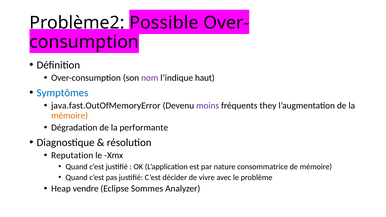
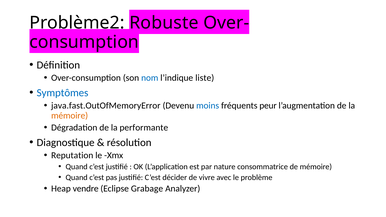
Possible: Possible -> Robuste (164, 23)
nom colour: purple -> blue (150, 78)
haut: haut -> liste (205, 78)
moins colour: purple -> blue (208, 106)
they: they -> peur (268, 106)
Sommes: Sommes -> Grabage (147, 189)
